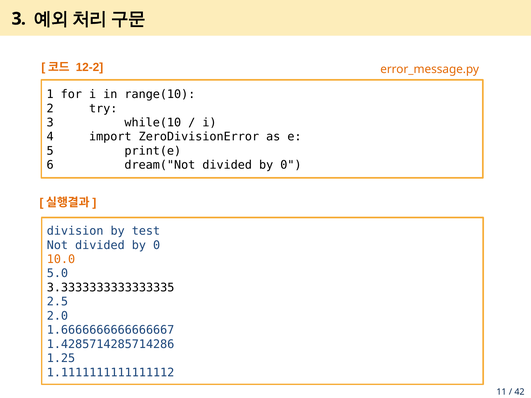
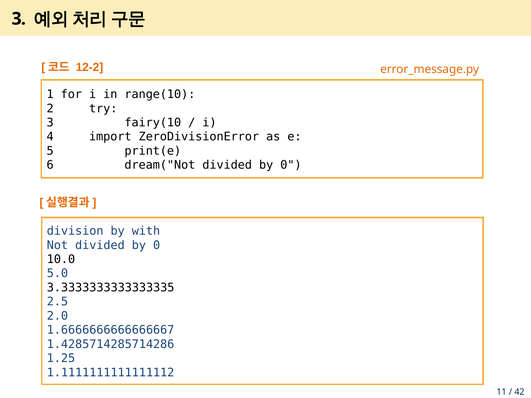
while(10: while(10 -> fairy(10 (153, 123)
test: test -> with (146, 231)
10.0 colour: orange -> black (61, 259)
